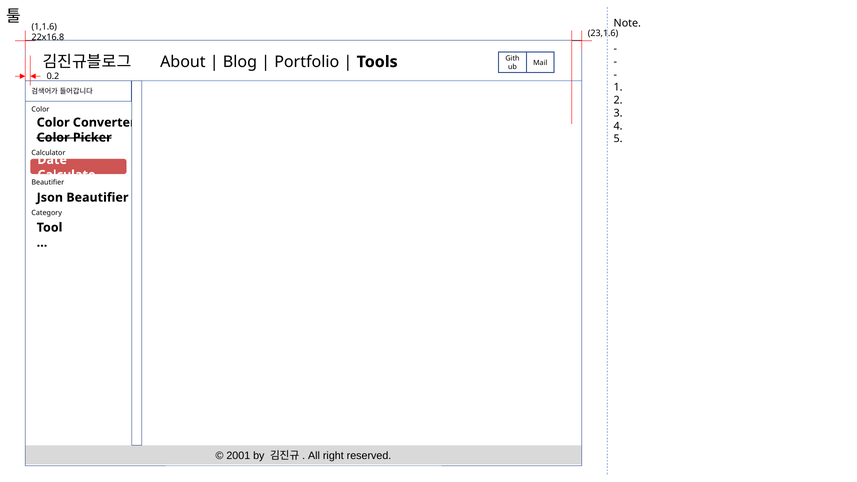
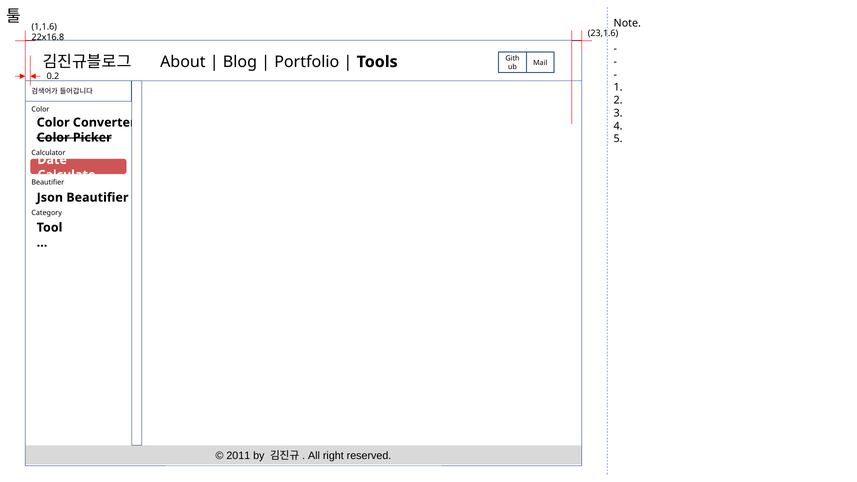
2001: 2001 -> 2011 (238, 456)
